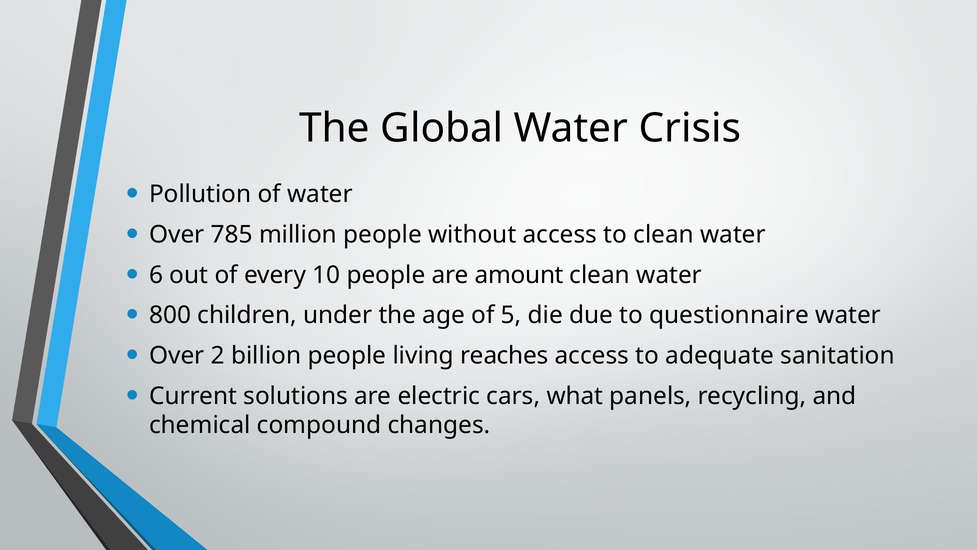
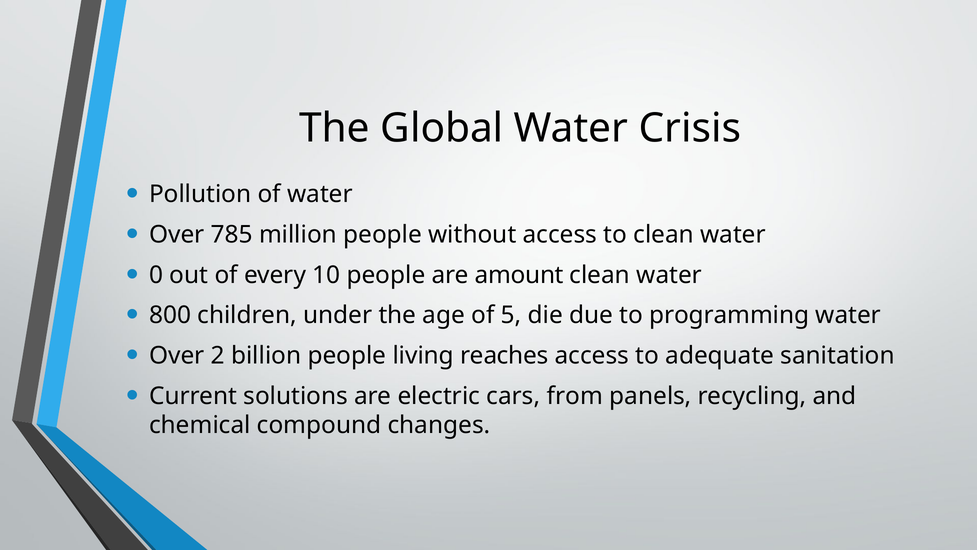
6: 6 -> 0 (156, 275)
questionnaire: questionnaire -> programming (729, 315)
what: what -> from (575, 396)
